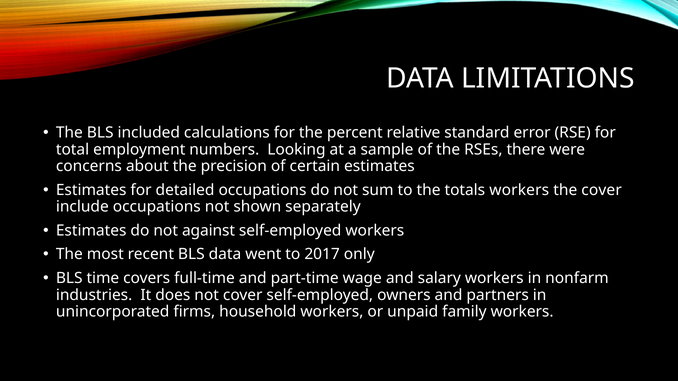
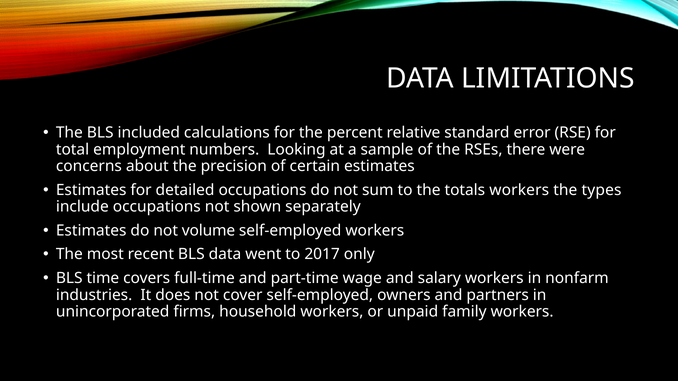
the cover: cover -> types (602, 190)
against: against -> volume (209, 231)
